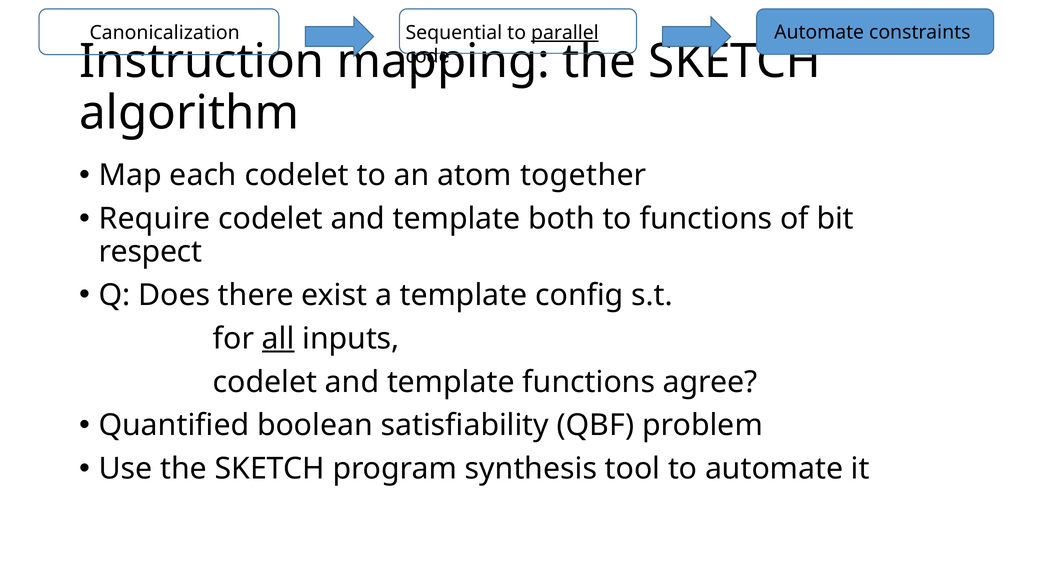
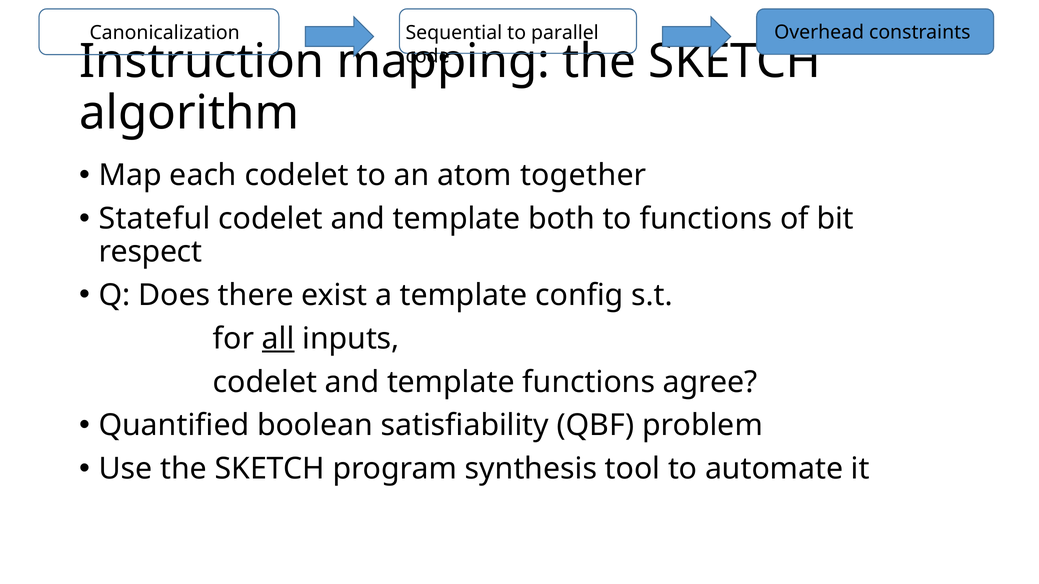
Automate: Automate -> Overhead (819, 32)
parallel underline: present -> none (565, 33)
Require: Require -> Stateful (155, 219)
